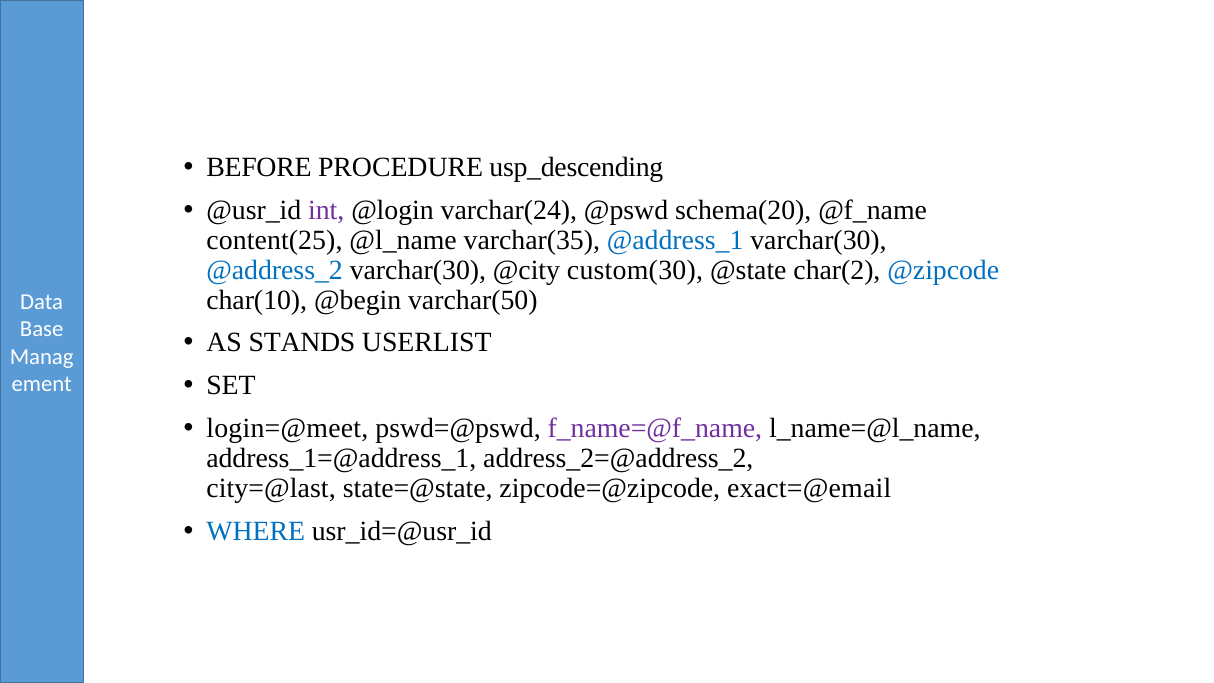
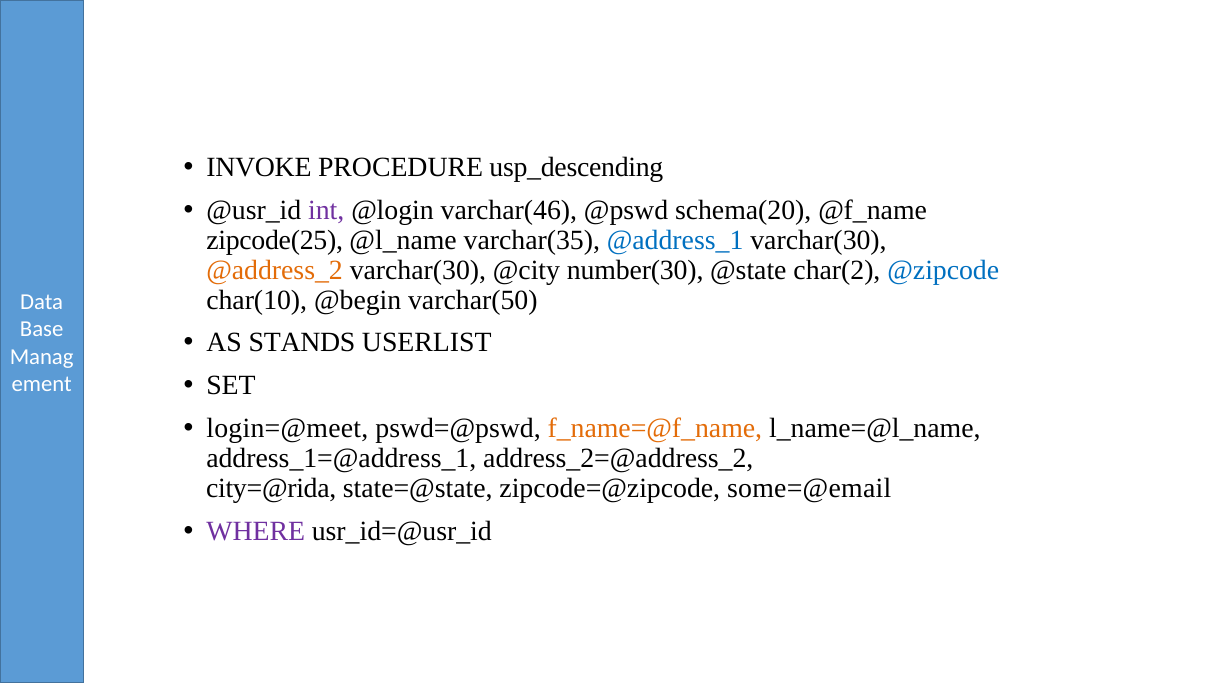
BEFORE: BEFORE -> INVOKE (259, 167)
varchar(24: varchar(24 -> varchar(46 (509, 210)
content(25: content(25 -> zipcode(25 (275, 240)
@address_2 colour: blue -> orange (275, 270)
custom(30: custom(30 -> number(30 (635, 270)
f_name=@f_name colour: purple -> orange (655, 428)
city=@last: city=@last -> city=@rida (271, 488)
exact=@email: exact=@email -> some=@email (809, 488)
WHERE colour: blue -> purple (256, 531)
